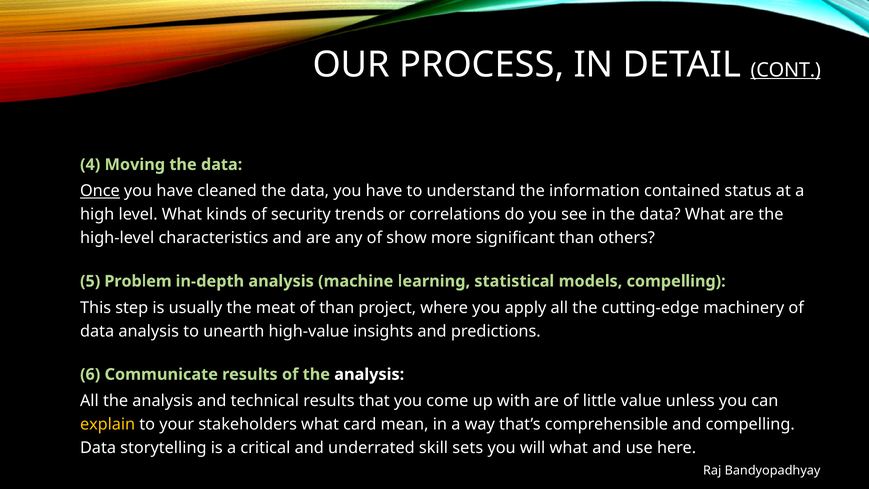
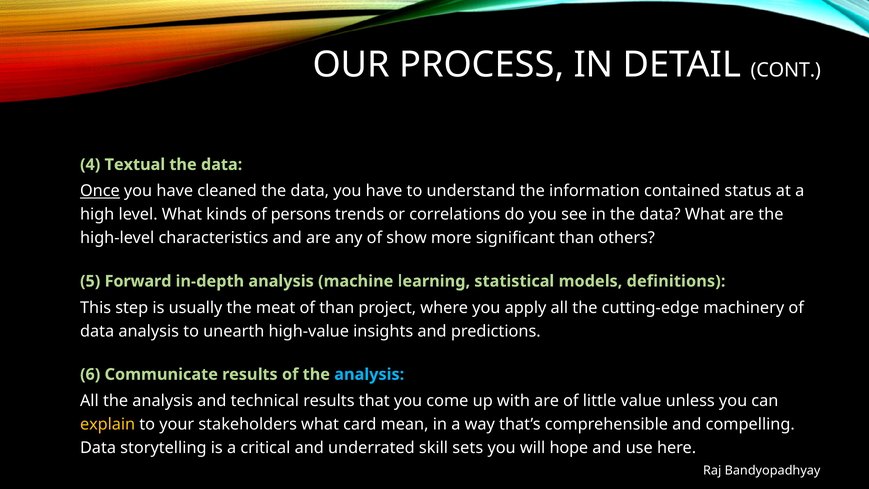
CONT underline: present -> none (786, 70)
Moving: Moving -> Textual (135, 165)
security: security -> persons (301, 214)
Problem: Problem -> Forward (138, 281)
models compelling: compelling -> definitions (676, 281)
analysis colour: white -> light blue (369, 374)
will what: what -> hope (569, 448)
